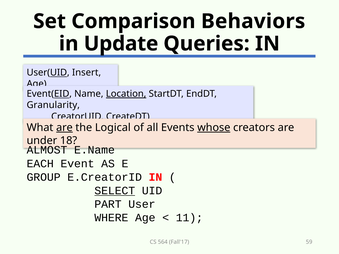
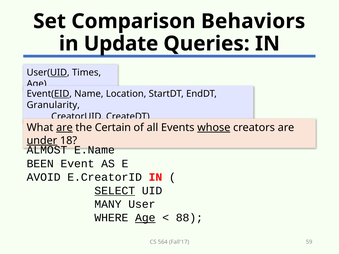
Insert: Insert -> Times (87, 72)
Location underline: present -> none (126, 94)
Logical: Logical -> Certain (113, 128)
under underline: none -> present (42, 141)
EACH: EACH -> BEEN (40, 164)
GROUP: GROUP -> AVOID (44, 177)
PART: PART -> MANY (108, 204)
Age underline: none -> present (145, 218)
11: 11 -> 88 (189, 218)
